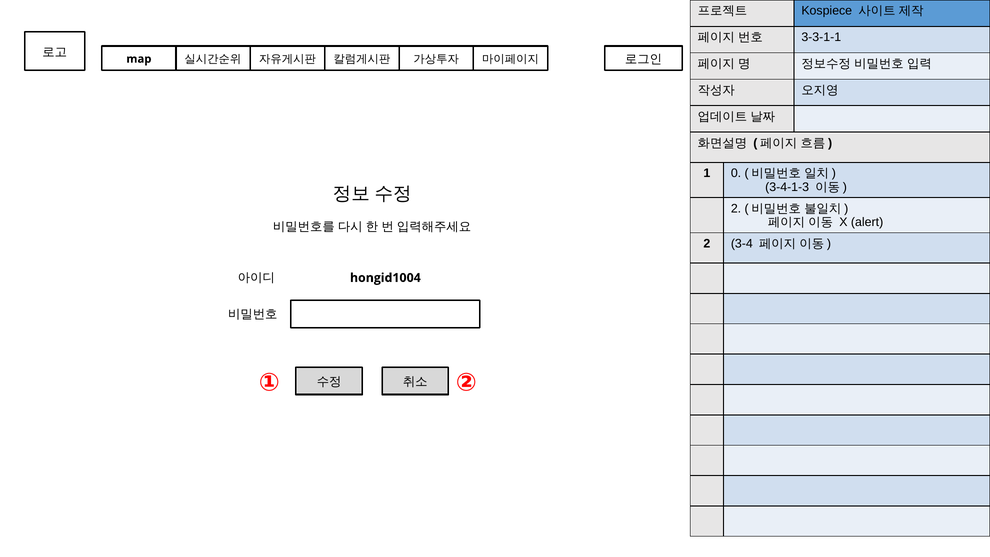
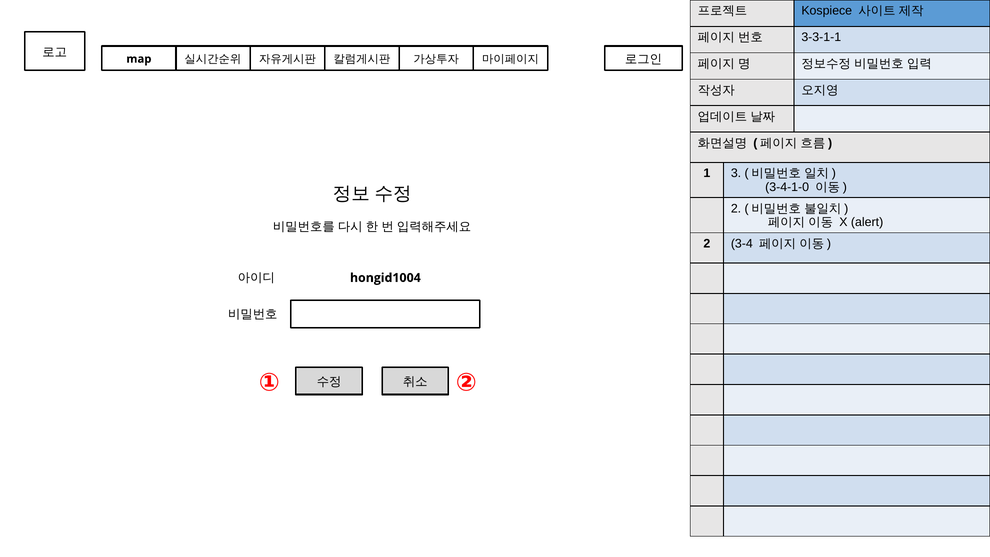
0: 0 -> 3 (736, 173)
3-4-1-3: 3-4-1-3 -> 3-4-1-0 (787, 187)
